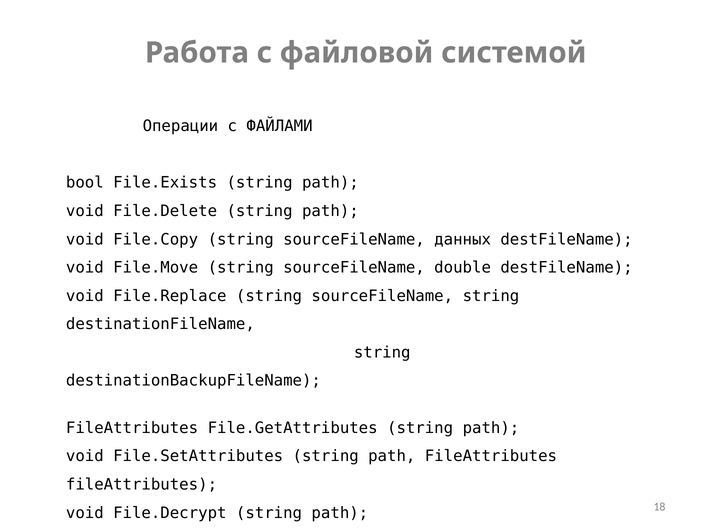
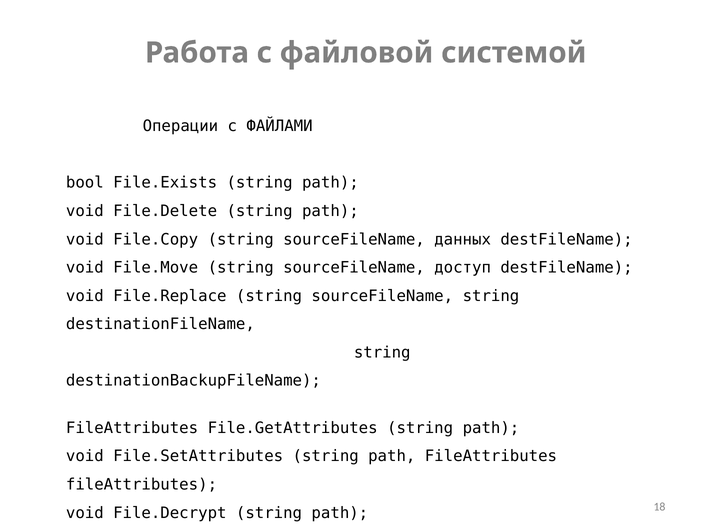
double: double -> доступ (463, 268)
